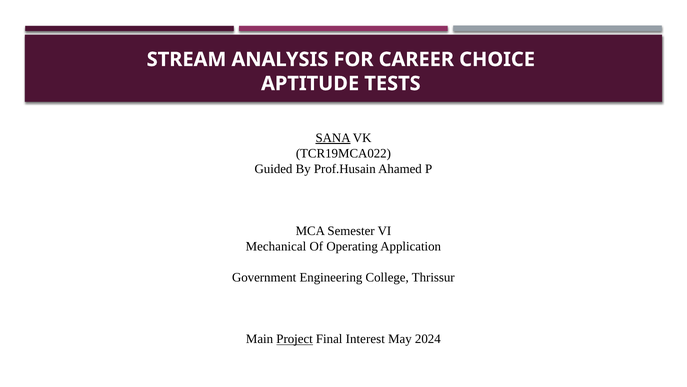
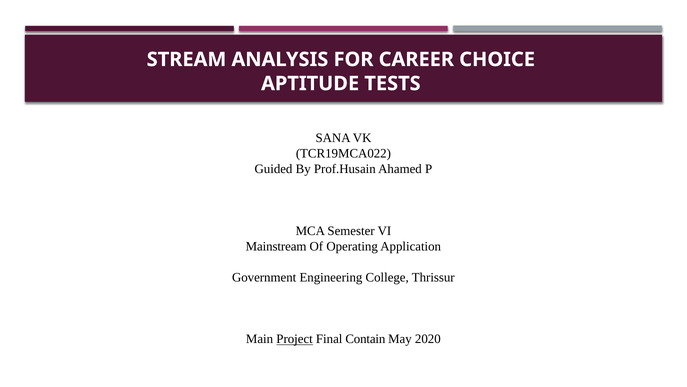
SANA underline: present -> none (333, 138)
Mechanical: Mechanical -> Mainstream (276, 246)
Interest: Interest -> Contain (365, 339)
2024: 2024 -> 2020 (428, 339)
